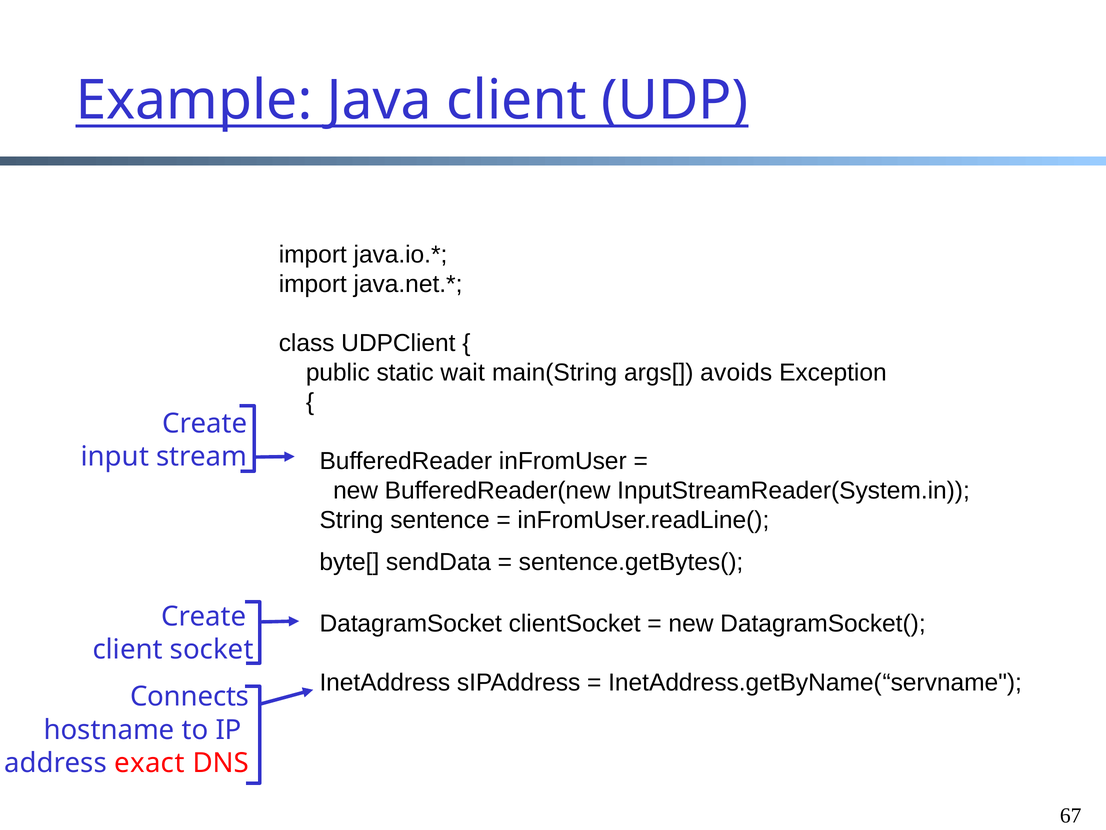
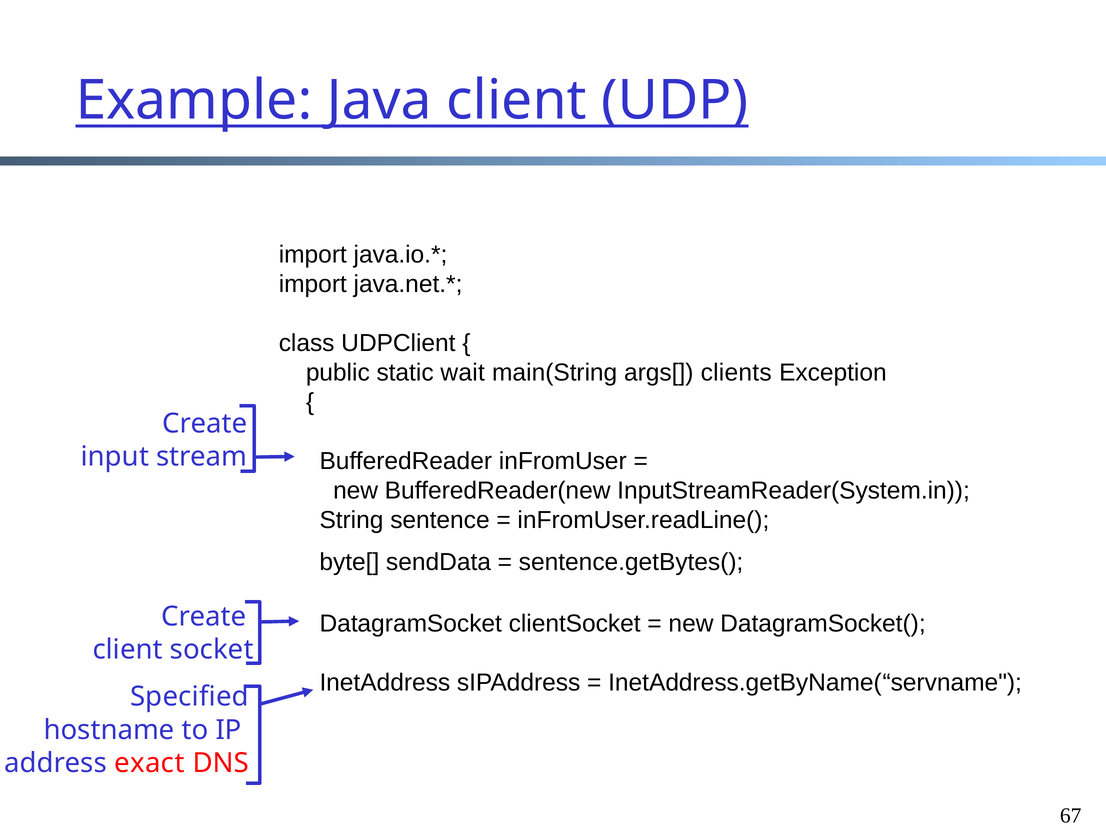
avoids: avoids -> clients (736, 373)
Connects: Connects -> Specified (189, 696)
